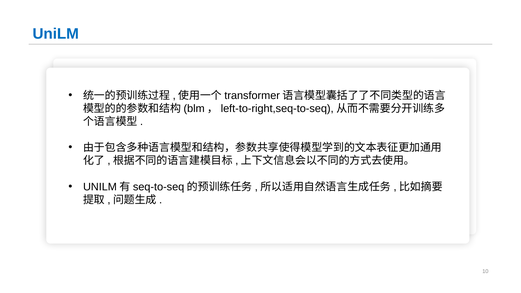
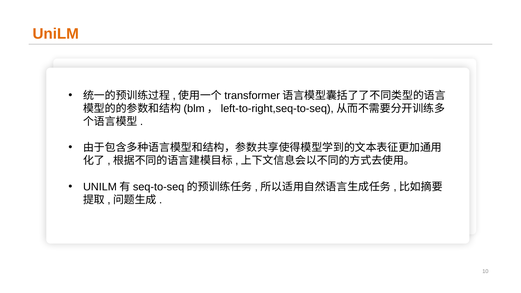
UniLM colour: blue -> orange (56, 34)
